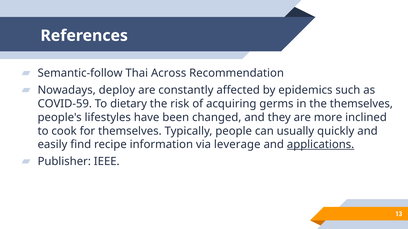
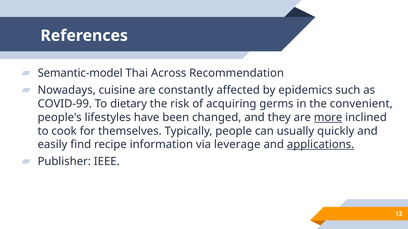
Semantic-follow: Semantic-follow -> Semantic-model (80, 73)
deploy: deploy -> cuisine (117, 90)
COVID-59: COVID-59 -> COVID-99 (65, 104)
the themselves: themselves -> convenient (361, 104)
more underline: none -> present (328, 118)
